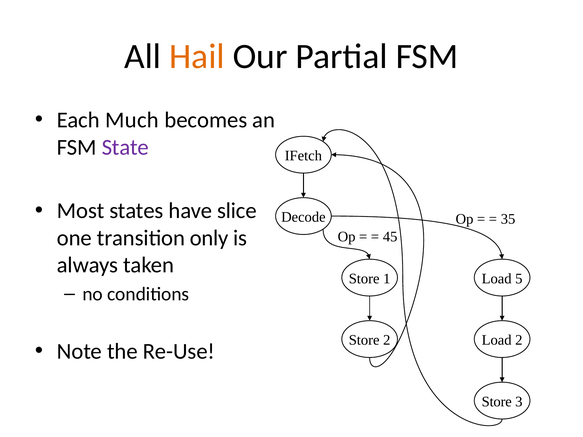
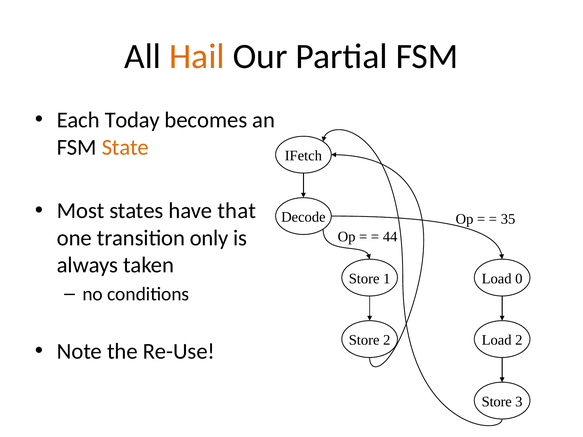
Much: Much -> Today (132, 120)
State colour: purple -> orange (125, 147)
slice: slice -> that (237, 211)
45: 45 -> 44 (390, 237)
5: 5 -> 0 (519, 279)
